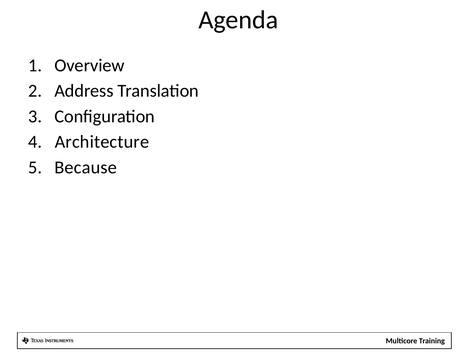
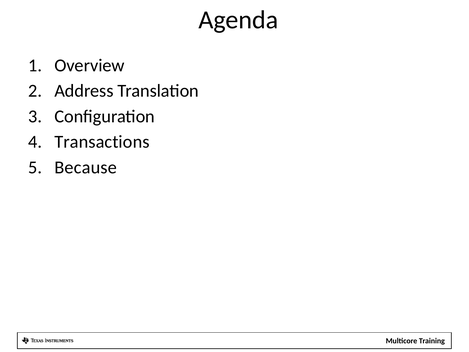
Architecture: Architecture -> Transactions (102, 142)
